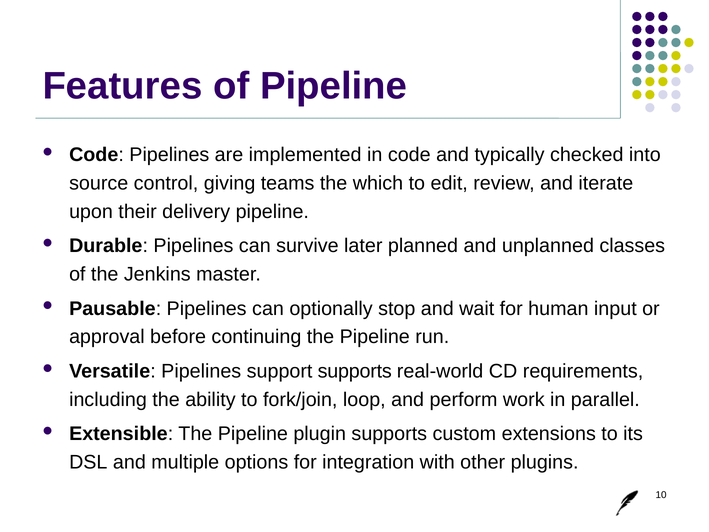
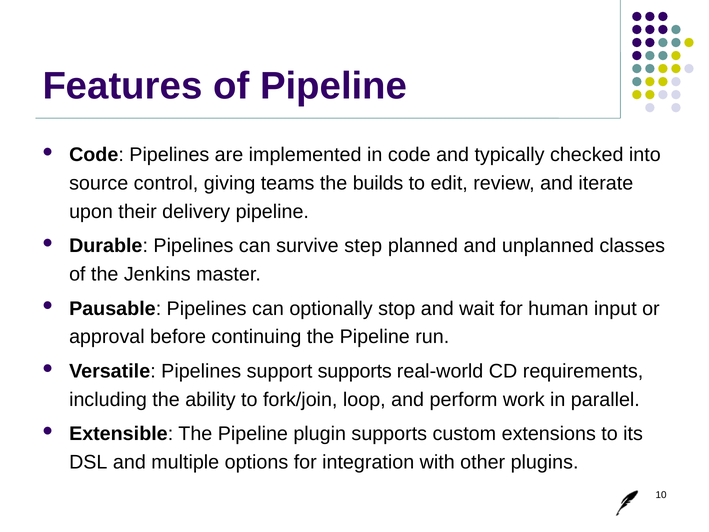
which: which -> builds (378, 183)
later: later -> step (363, 246)
